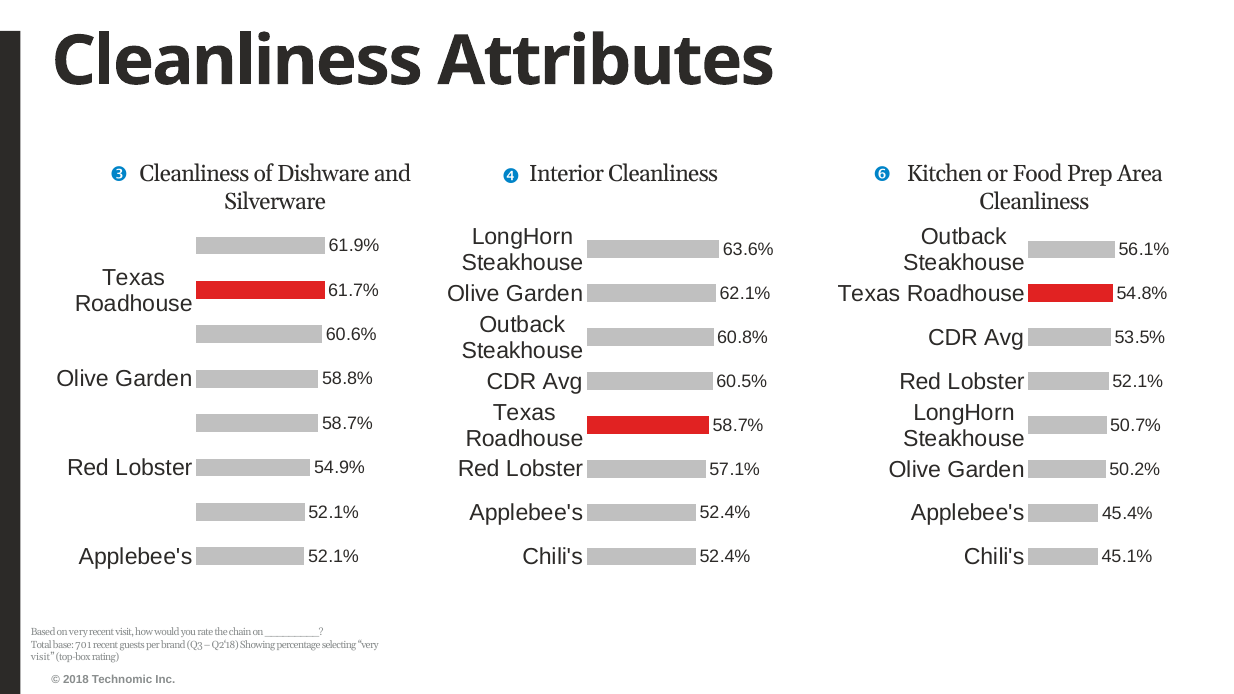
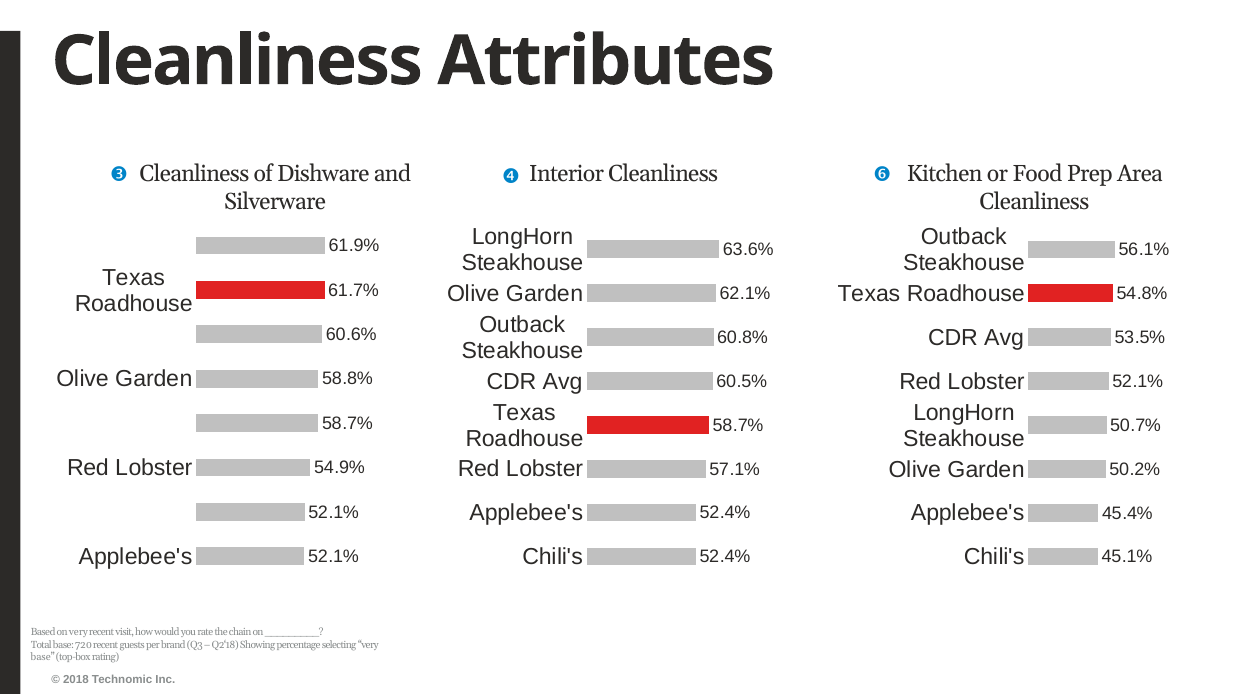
701: 701 -> 720 (84, 645)
visit: visit -> base (43, 657)
